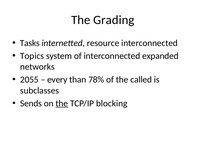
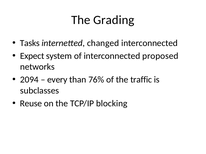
resource: resource -> changed (103, 43)
Topics: Topics -> Expect (32, 56)
expanded: expanded -> proposed (160, 56)
2055: 2055 -> 2094 (29, 80)
78%: 78% -> 76% (96, 80)
called: called -> traffic (141, 80)
Sends: Sends -> Reuse (31, 104)
the underline: present -> none (62, 104)
